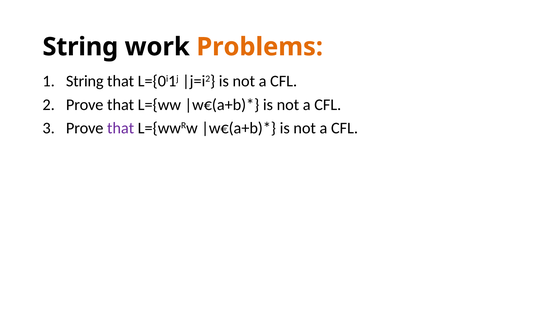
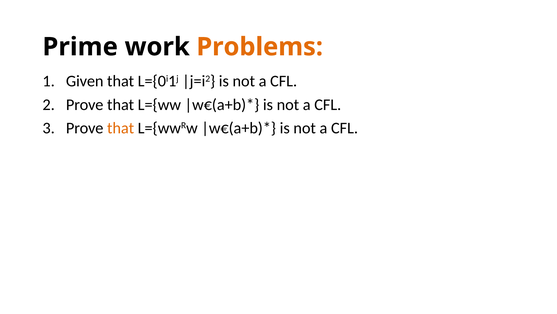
String: String -> Prime (80, 47)
String: String -> Given (85, 81)
that colour: purple -> orange (121, 128)
